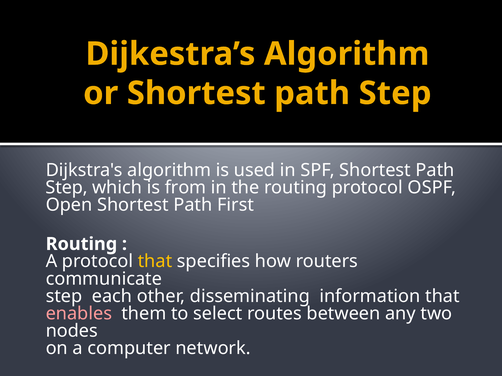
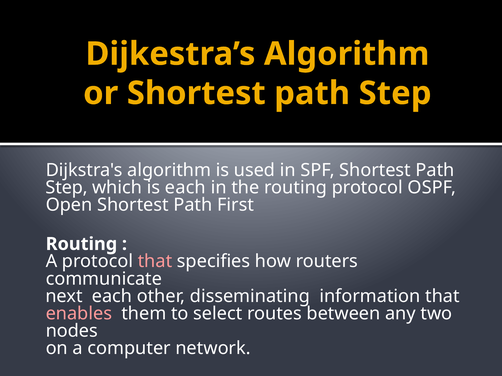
is from: from -> each (185, 188)
that colour: yellow -> pink (155, 262)
step: step -> next (64, 296)
